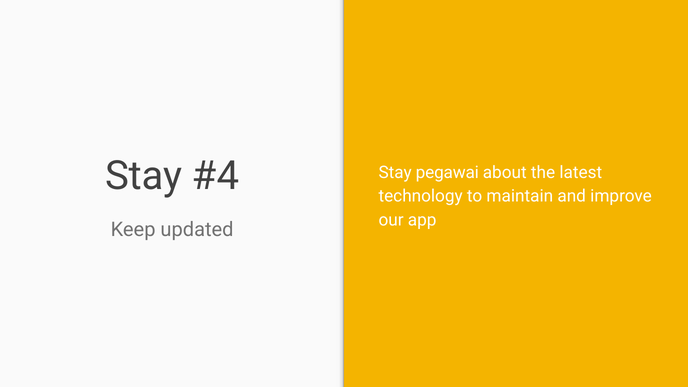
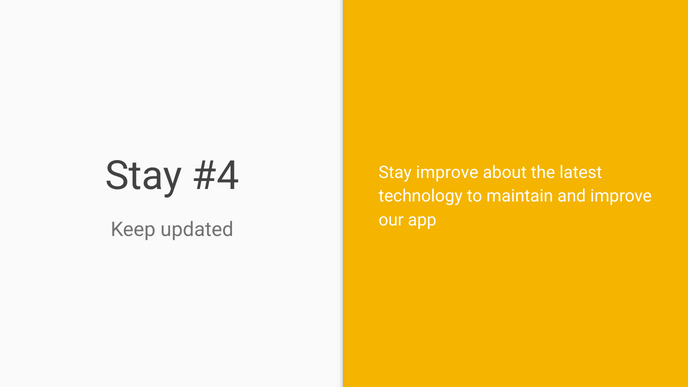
Stay pegawai: pegawai -> improve (447, 172)
